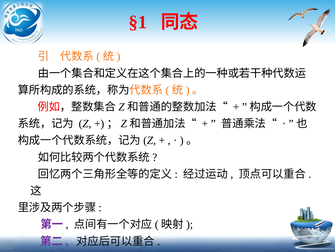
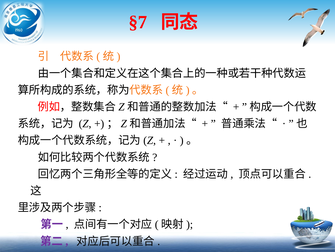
§1: §1 -> §7 (138, 22)
